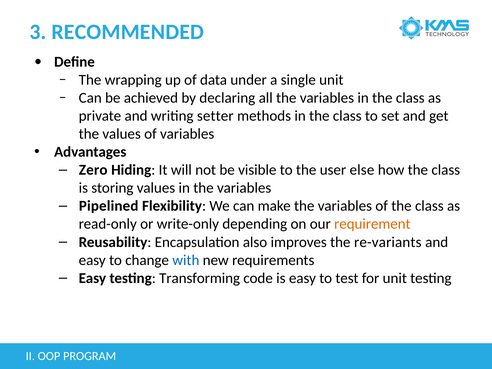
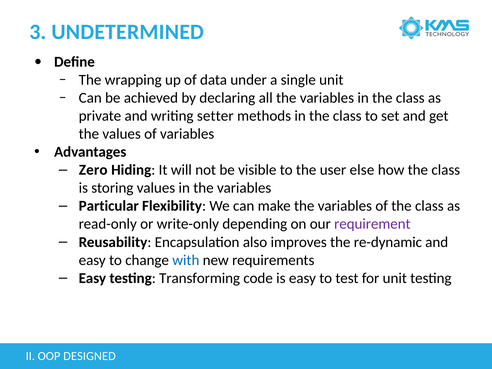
RECOMMENDED: RECOMMENDED -> UNDETERMINED (128, 32)
Pipelined: Pipelined -> Particular (109, 206)
requirement colour: orange -> purple (372, 224)
re-variants: re-variants -> re-dynamic (388, 242)
PROGRAM: PROGRAM -> DESIGNED (90, 356)
